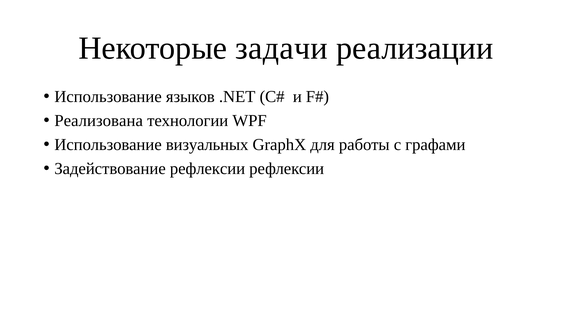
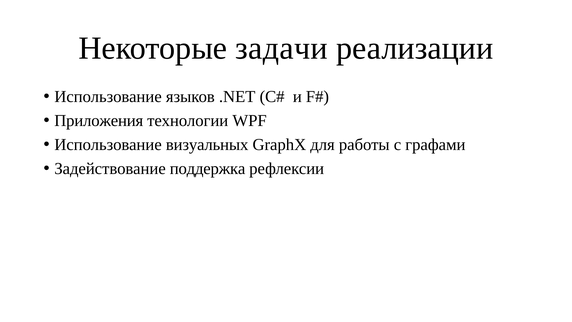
Реализована: Реализована -> Приложения (99, 121)
Задействование рефлексии: рефлексии -> поддержка (208, 169)
